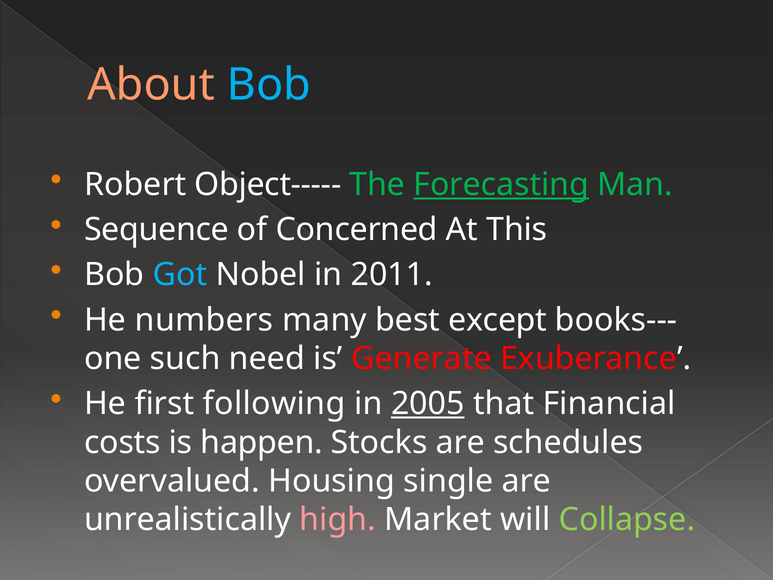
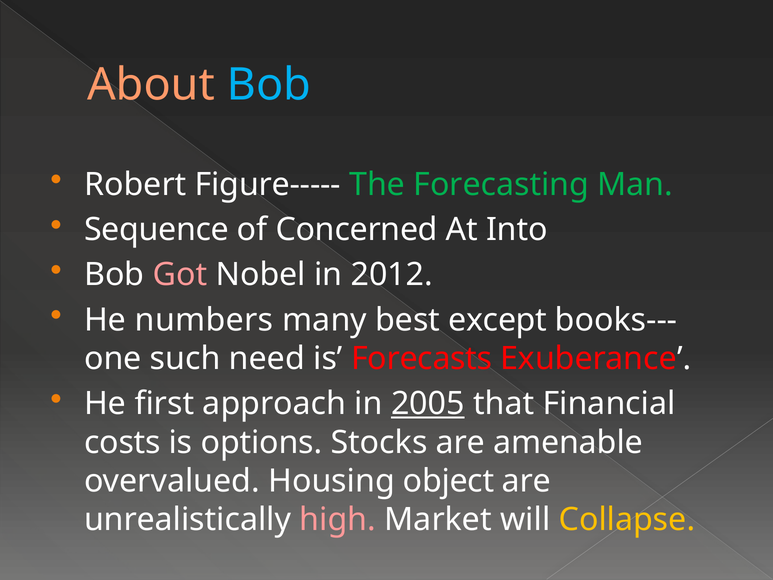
Object-----: Object----- -> Figure----- (268, 185)
Forecasting underline: present -> none (501, 185)
This: This -> Into (517, 230)
Got colour: light blue -> pink (180, 275)
2011: 2011 -> 2012 (392, 275)
Generate: Generate -> Forecasts (422, 358)
following: following -> approach (274, 404)
happen: happen -> options (262, 442)
schedules: schedules -> amenable (568, 442)
single: single -> object (449, 481)
Collapse colour: light green -> yellow (627, 520)
